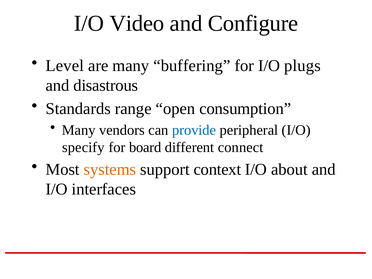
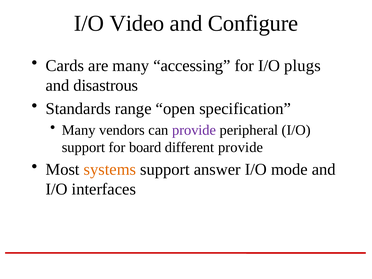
Level: Level -> Cards (65, 66)
buffering: buffering -> accessing (192, 66)
consumption: consumption -> specification (245, 109)
provide colour: blue -> purple (194, 130)
specify: specify -> support (83, 147)
different connect: connect -> provide (241, 147)
context: context -> answer (217, 169)
about: about -> mode (289, 169)
